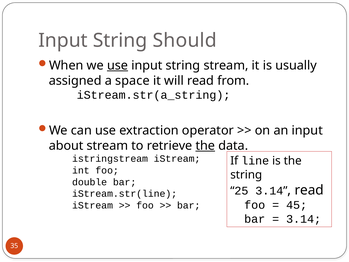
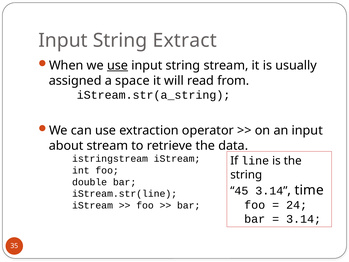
Should: Should -> Extract (185, 40)
the underline: present -> none (205, 145)
25: 25 -> 45 (241, 191)
read: read -> time (309, 190)
45: 45 -> 24 (297, 205)
